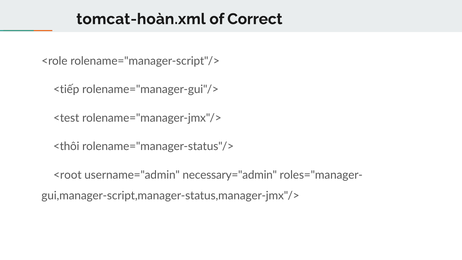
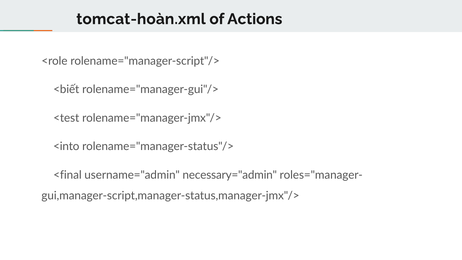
Correct: Correct -> Actions (255, 19)
<tiếp: <tiếp -> <biết (66, 89)
<thôi: <thôi -> <into (66, 146)
<root: <root -> <final (67, 175)
